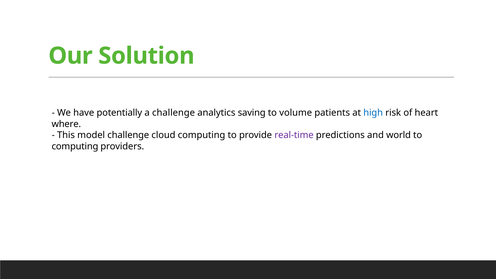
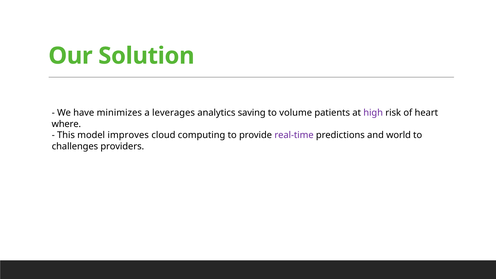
potentially: potentially -> minimizes (119, 113)
a challenge: challenge -> leverages (174, 113)
high colour: blue -> purple (373, 113)
model challenge: challenge -> improves (128, 135)
computing: computing -> challenges (75, 146)
